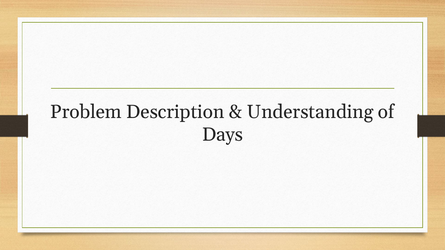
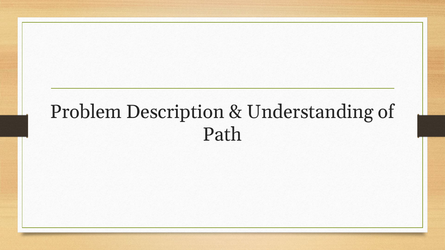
Days: Days -> Path (222, 135)
